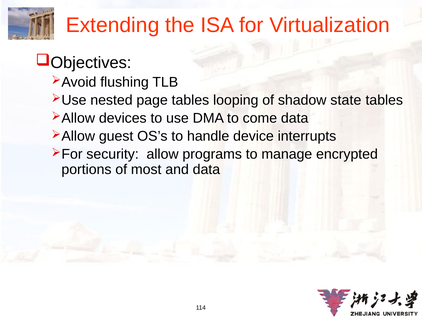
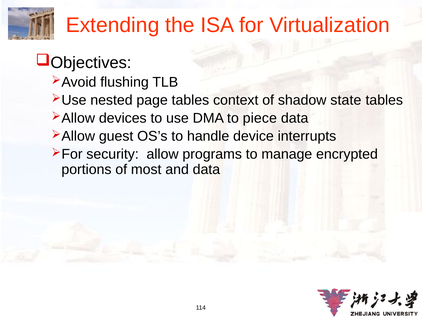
looping: looping -> context (236, 100)
come: come -> piece (260, 118)
